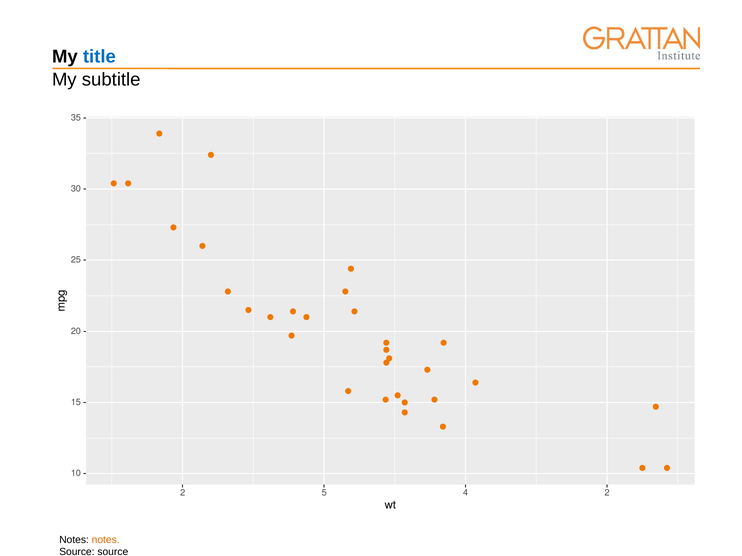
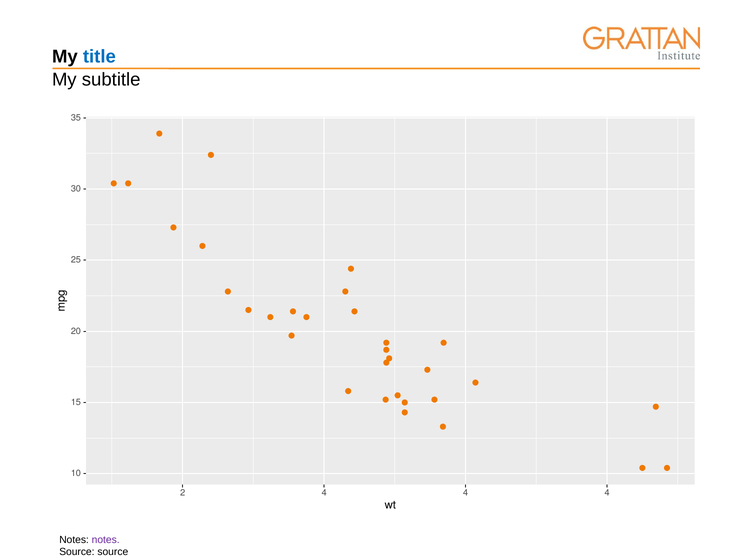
2 5: 5 -> 4 (324, 493)
2: 2 -> 4 (607, 493)
notes colour: orange -> purple (106, 540)
